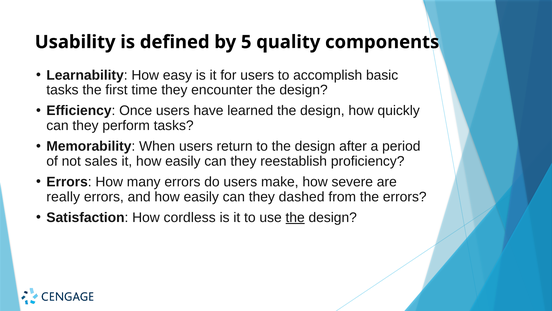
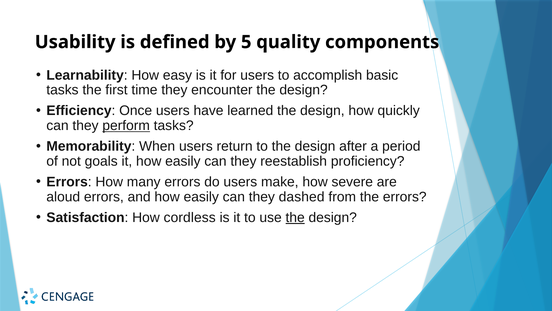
perform underline: none -> present (126, 125)
sales: sales -> goals (101, 161)
really: really -> aloud (63, 197)
